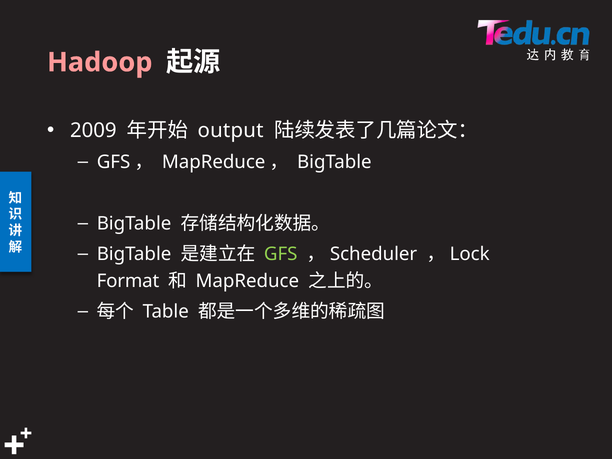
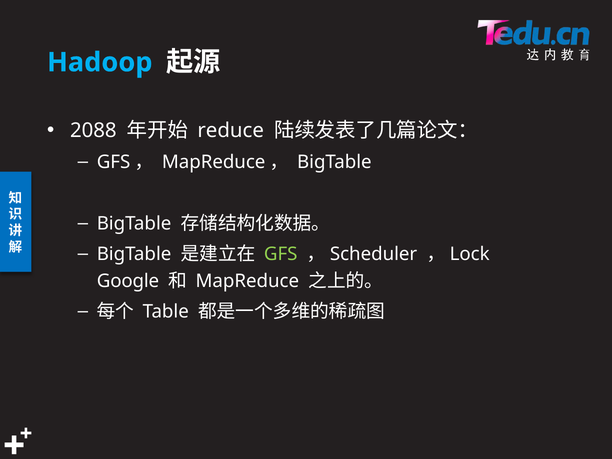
Hadoop colour: pink -> light blue (100, 62)
2009: 2009 -> 2088 (93, 131)
output: output -> reduce (231, 131)
Format: Format -> Google (128, 281)
